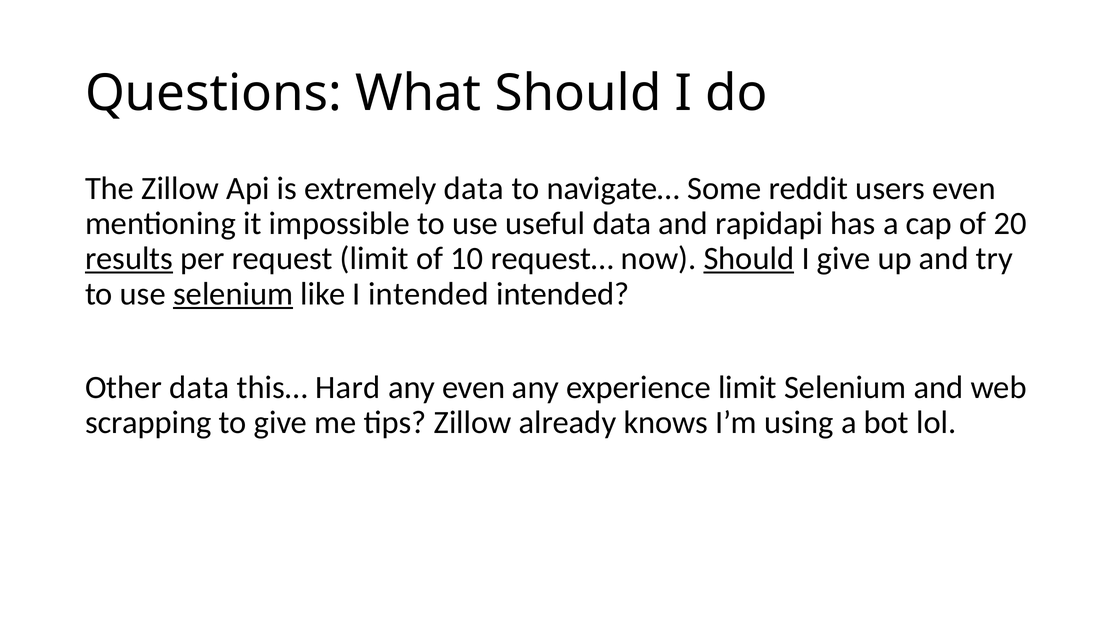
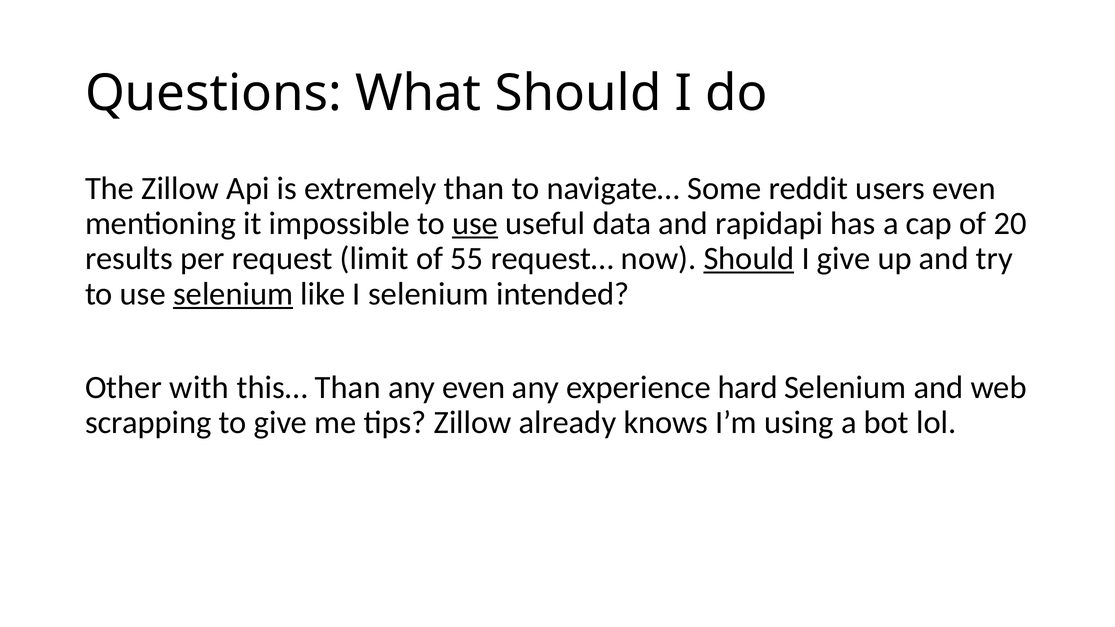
extremely data: data -> than (474, 189)
use underline: none -> present (475, 224)
results underline: present -> none (129, 259)
10: 10 -> 55 (467, 259)
I intended: intended -> selenium (428, 294)
Other data: data -> with (199, 387)
this… Hard: Hard -> Than (348, 387)
experience limit: limit -> hard (748, 387)
